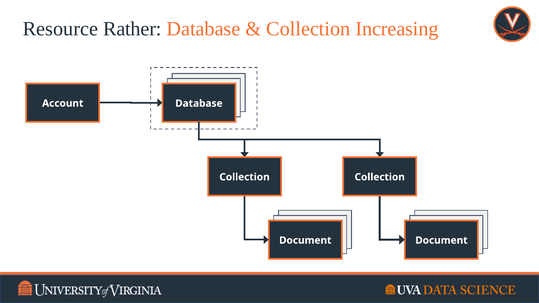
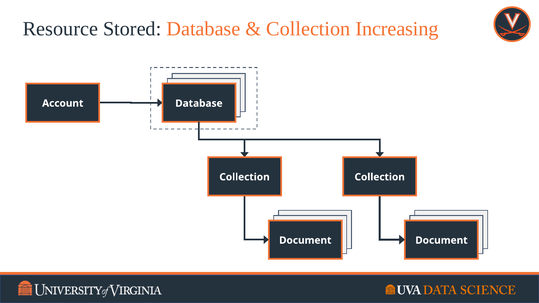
Rather: Rather -> Stored (132, 29)
